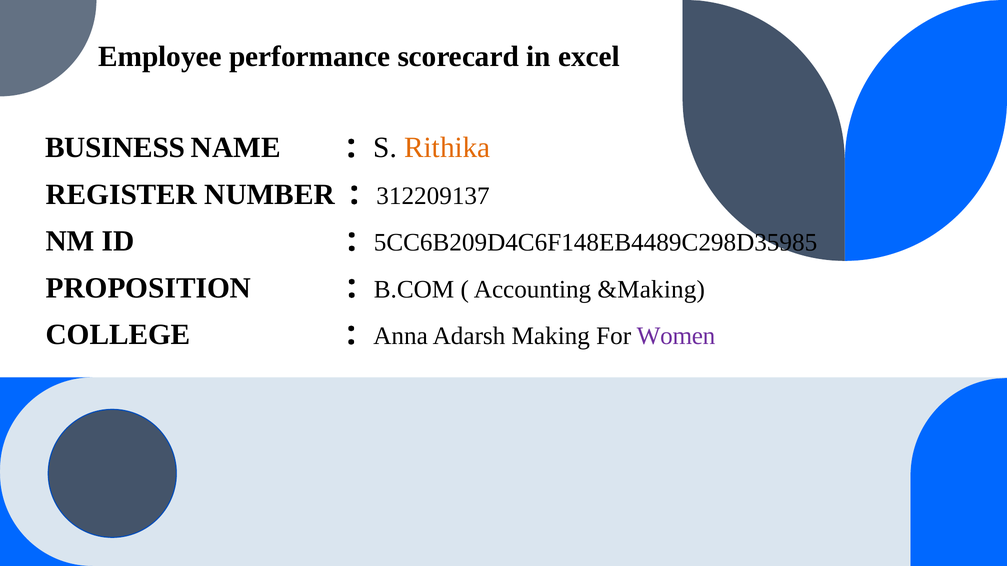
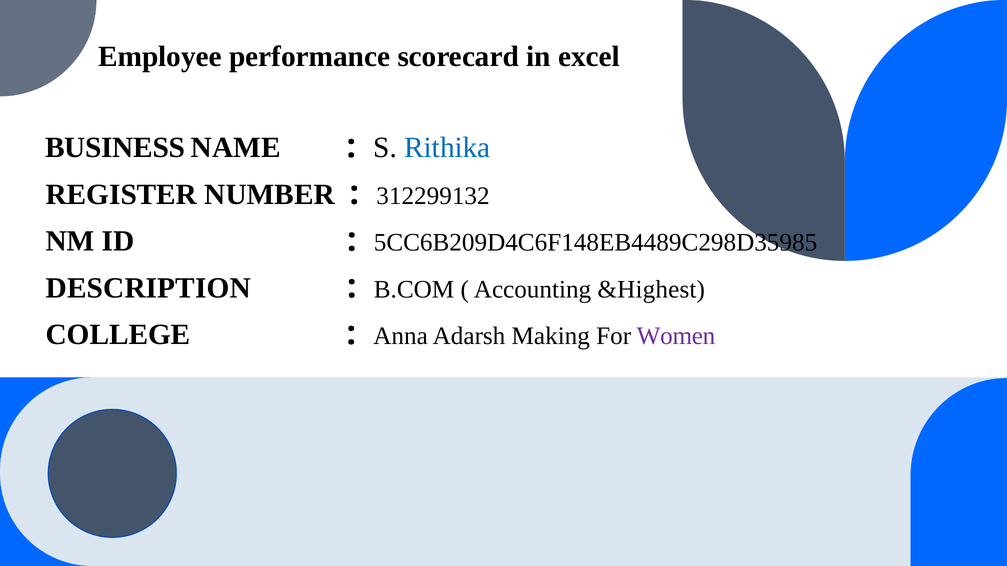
Rithika colour: orange -> blue (447, 148)
312209137: 312209137 -> 312299132 (433, 196)
PROPOSITION: PROPOSITION -> DESCRIPTION (148, 288)
&Making: &Making -> &Highest (651, 289)
